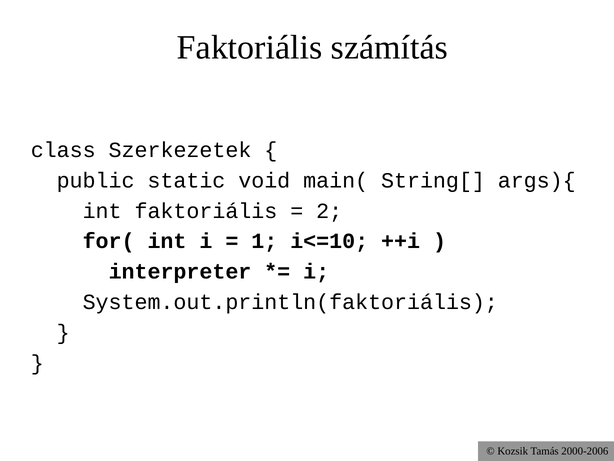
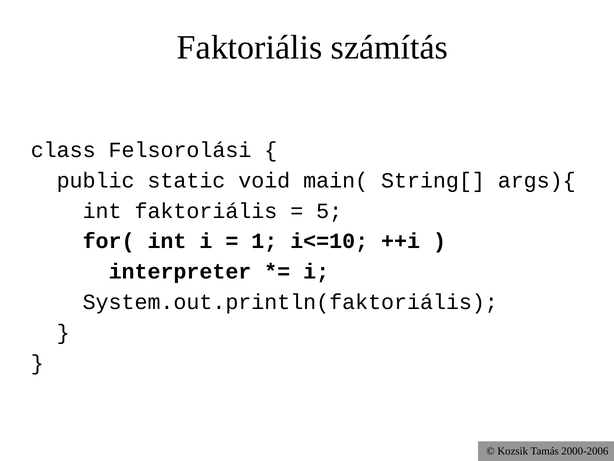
Szerkezetek: Szerkezetek -> Felsorolási (180, 150)
2: 2 -> 5 (329, 211)
